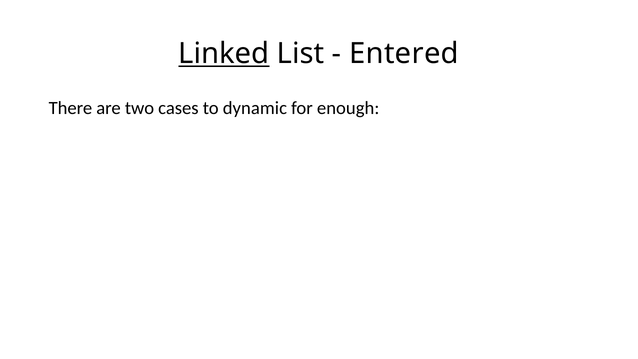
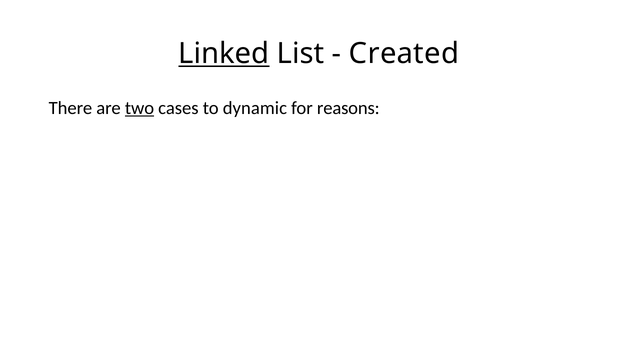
Entered: Entered -> Created (404, 54)
two underline: none -> present (140, 108)
enough: enough -> reasons (348, 108)
